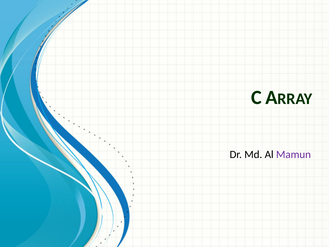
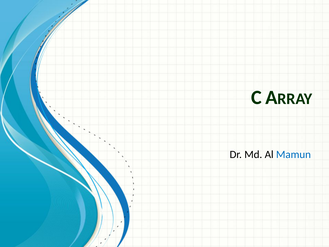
Mamun colour: purple -> blue (293, 154)
